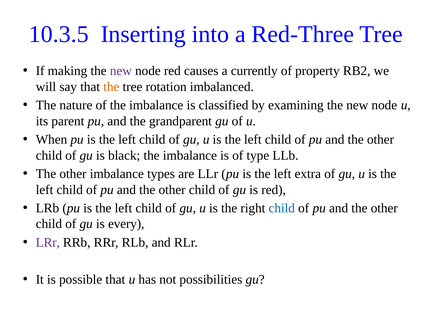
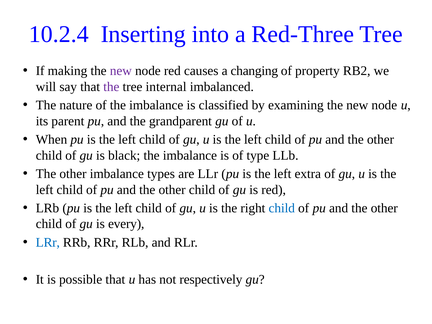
10.3.5: 10.3.5 -> 10.2.4 (59, 34)
currently: currently -> changing (254, 71)
the colour: orange -> purple (111, 87)
rotation: rotation -> internal (166, 87)
LRr colour: purple -> blue (48, 242)
possibilities: possibilities -> respectively (211, 279)
